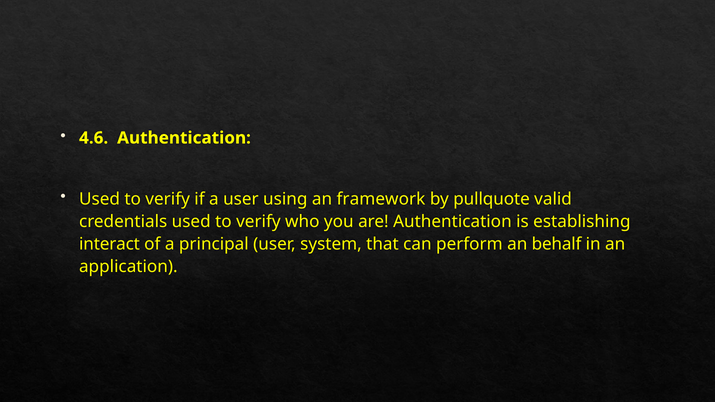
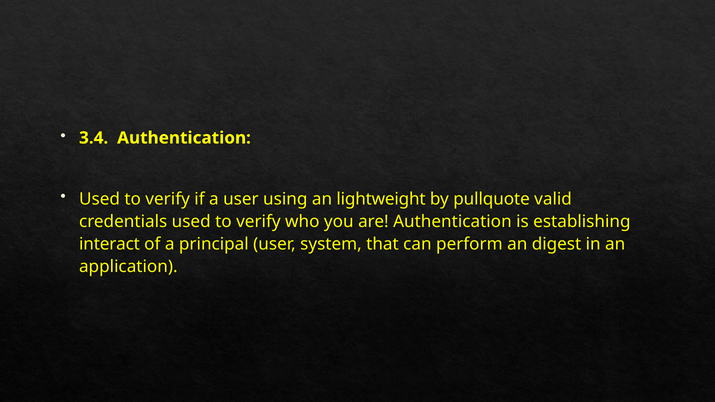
4.6: 4.6 -> 3.4 (94, 138)
framework: framework -> lightweight (381, 199)
behalf: behalf -> digest (556, 244)
